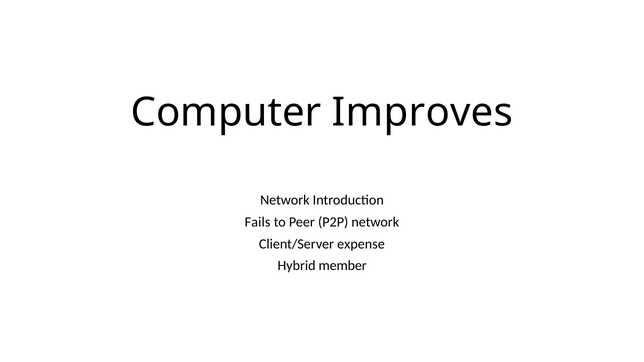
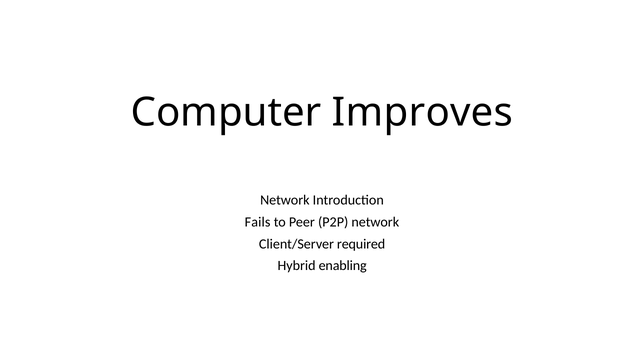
expense: expense -> required (361, 244)
member: member -> enabling (343, 266)
